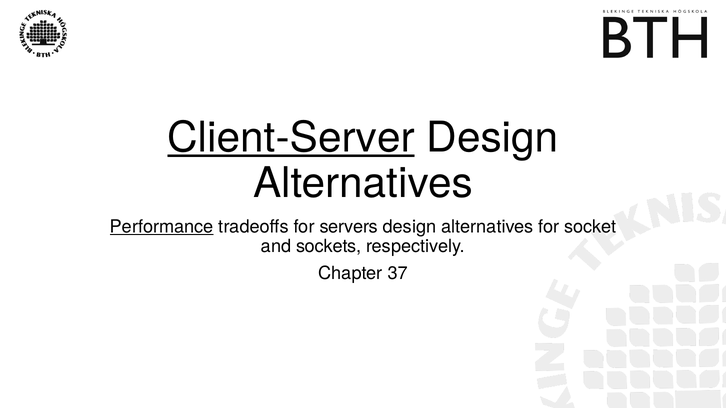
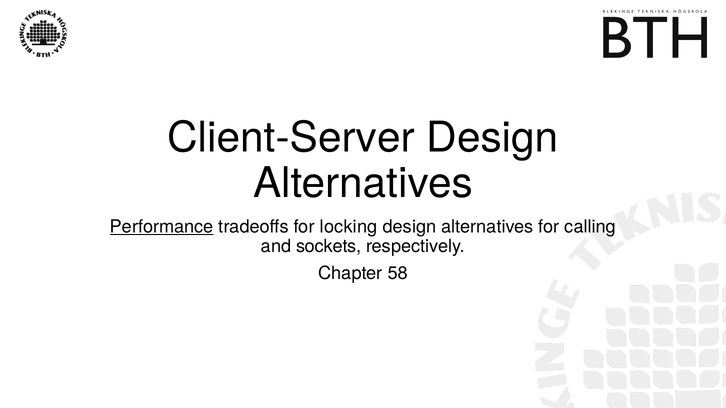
Client-Server underline: present -> none (291, 138)
servers: servers -> locking (349, 227)
socket: socket -> calling (590, 227)
37: 37 -> 58 (398, 274)
